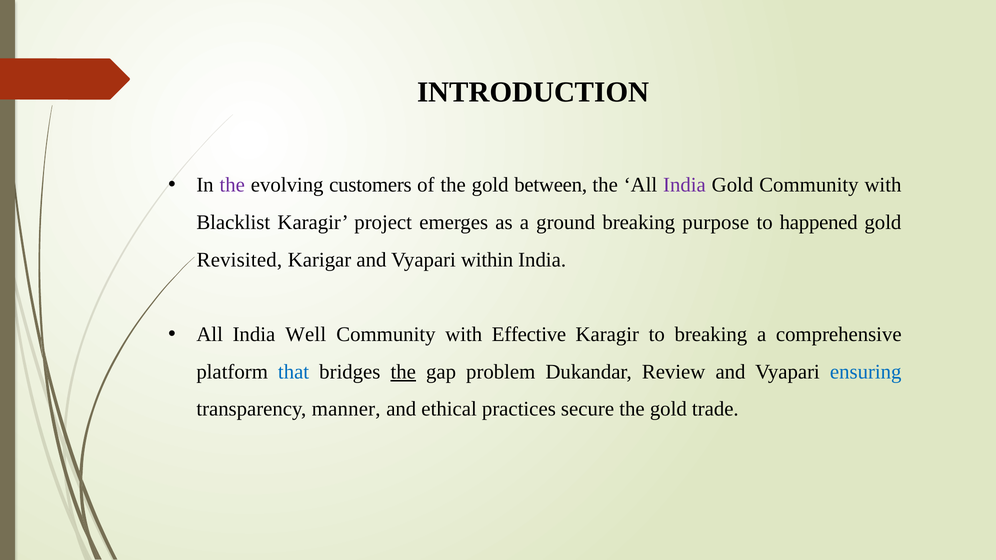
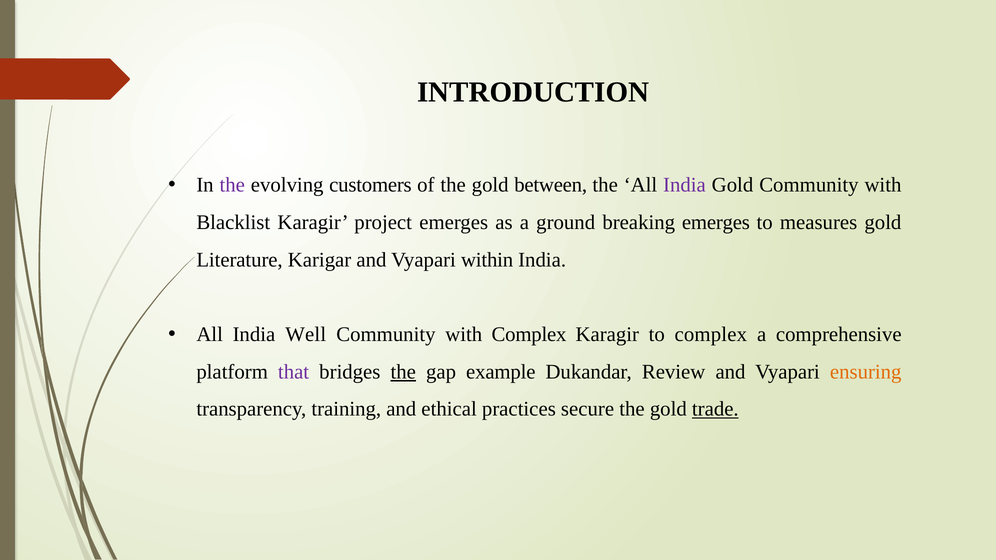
breaking purpose: purpose -> emerges (716, 223)
happened: happened -> measures (819, 223)
Revisited: Revisited -> Literature (240, 260)
with Effective: Effective -> Complex (529, 335)
to breaking: breaking -> complex (711, 335)
that colour: blue -> purple (294, 372)
problem: problem -> example (501, 372)
ensuring colour: blue -> orange (866, 372)
manner: manner -> training (346, 409)
trade underline: none -> present (715, 409)
